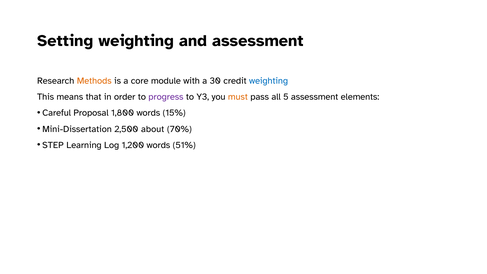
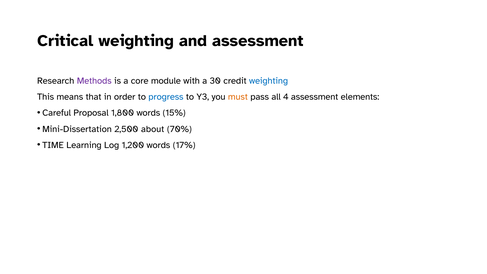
Setting: Setting -> Critical (65, 41)
Methods colour: orange -> purple (94, 81)
progress colour: purple -> blue (166, 97)
5: 5 -> 4 (286, 97)
STEP: STEP -> TIME (53, 145)
51%: 51% -> 17% (184, 145)
